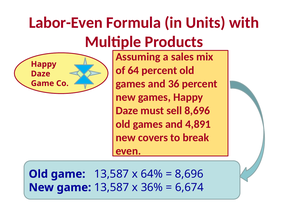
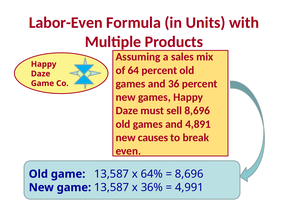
covers: covers -> causes (153, 138)
6,674: 6,674 -> 4,991 (189, 187)
